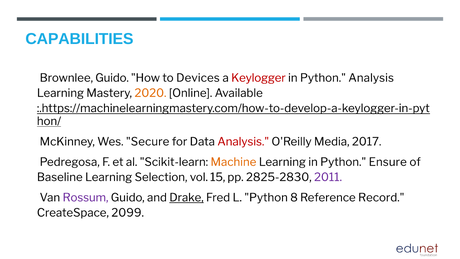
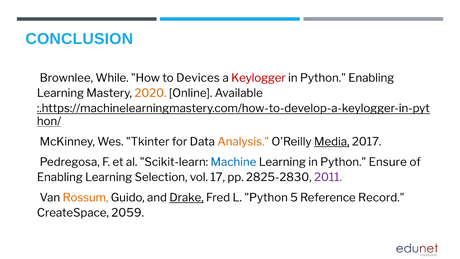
CAPABILITIES: CAPABILITIES -> CONCLUSION (79, 39)
Guido: Guido -> While (112, 78)
Python Analysis: Analysis -> Enabling (371, 78)
Secure: Secure -> Tkinter (148, 142)
Analysis colour: red -> orange (243, 142)
Media underline: none -> present (332, 142)
Machine colour: orange -> blue (233, 162)
Baseline: Baseline -> Enabling (60, 177)
15: 15 -> 17 (218, 177)
Rossum colour: purple -> orange (85, 197)
8: 8 -> 5 (294, 197)
2099: 2099 -> 2059 (128, 213)
